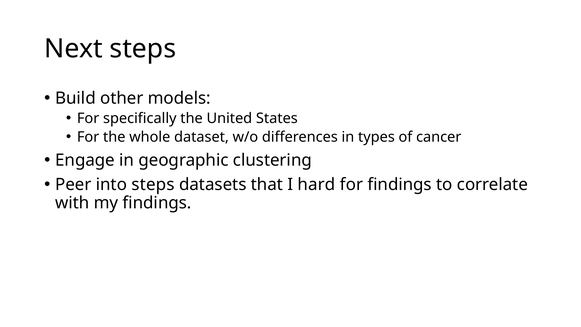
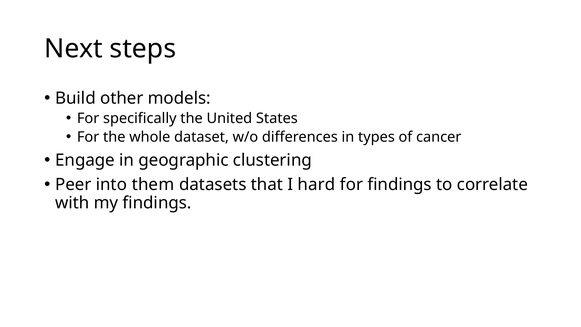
into steps: steps -> them (153, 184)
